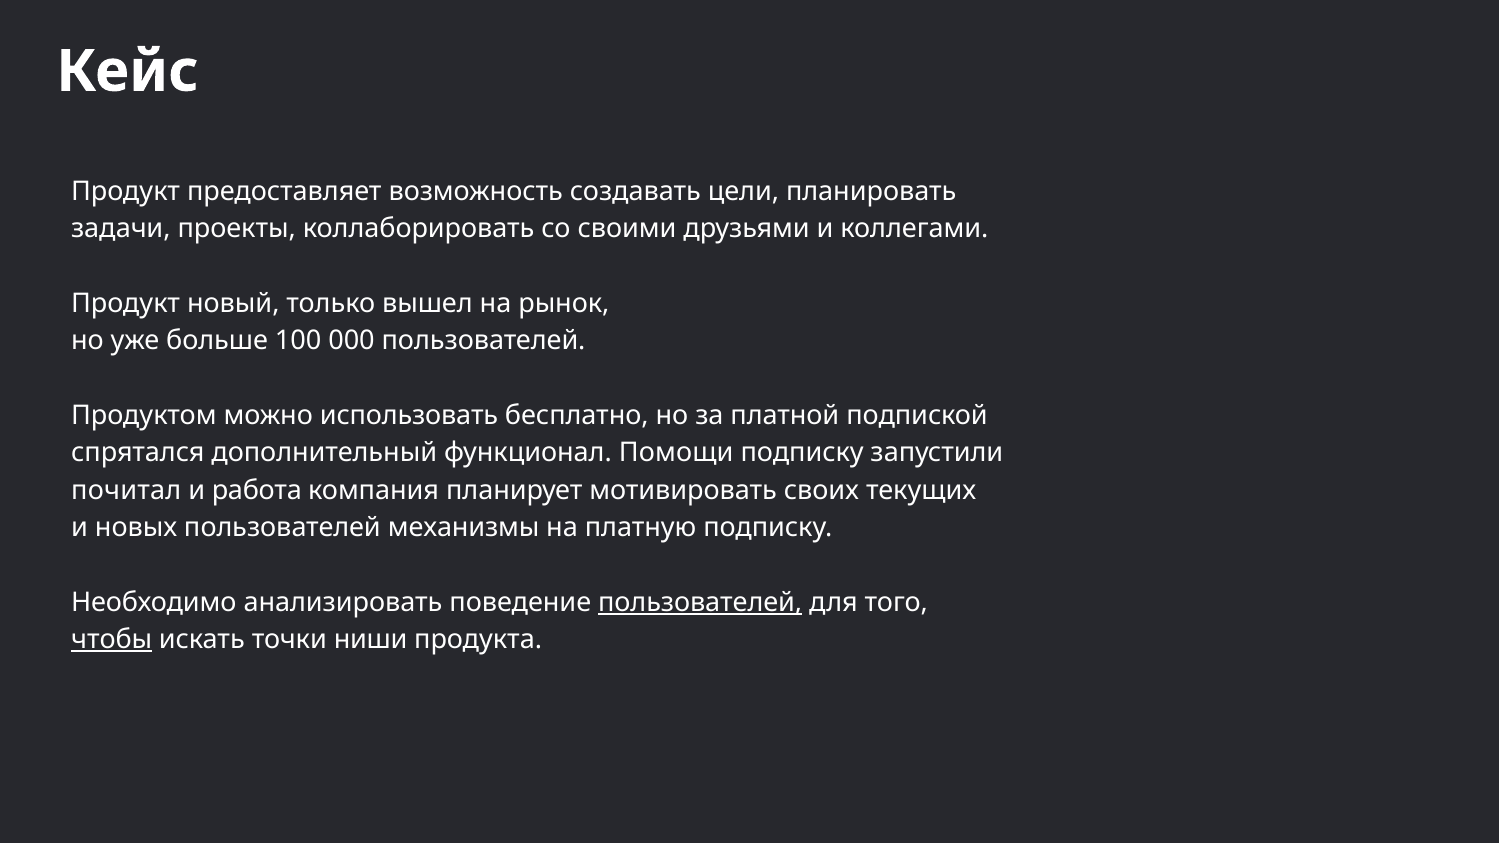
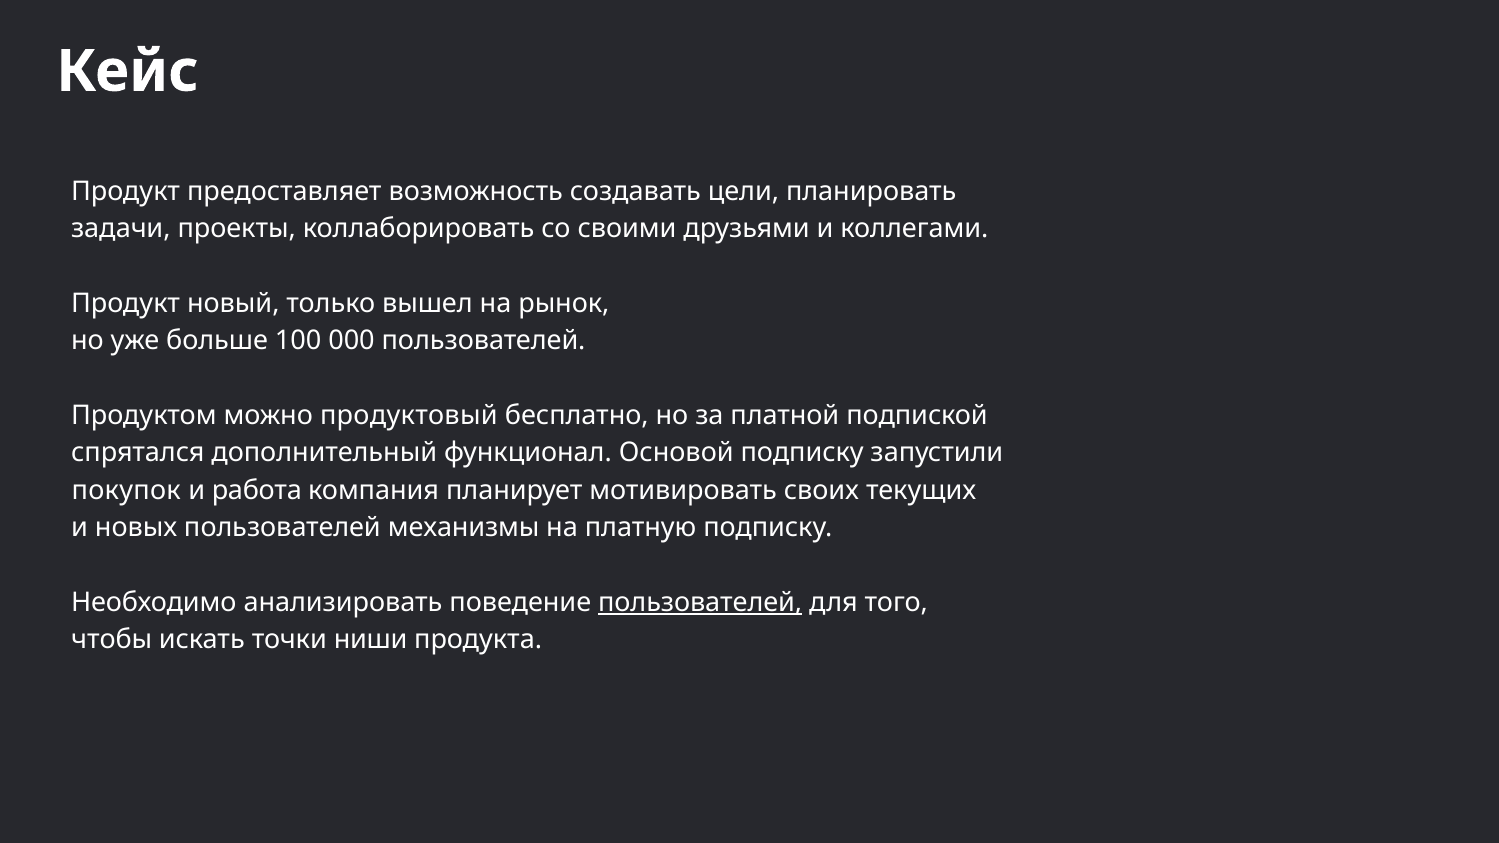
использовать: использовать -> продуктовый (409, 416)
Помощи: Помощи -> Основой (676, 453)
почитал: почитал -> покупок (126, 490)
чтобы underline: present -> none (112, 640)
